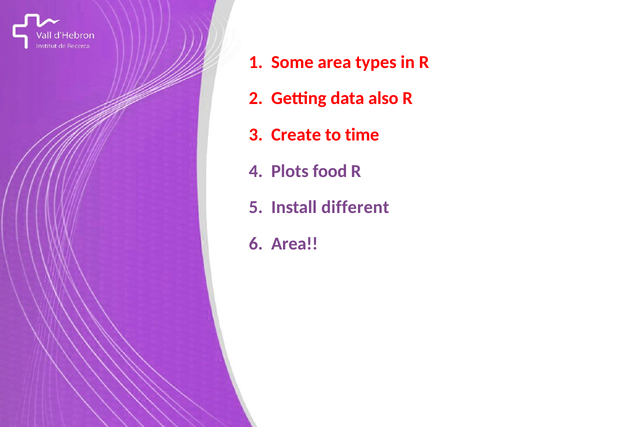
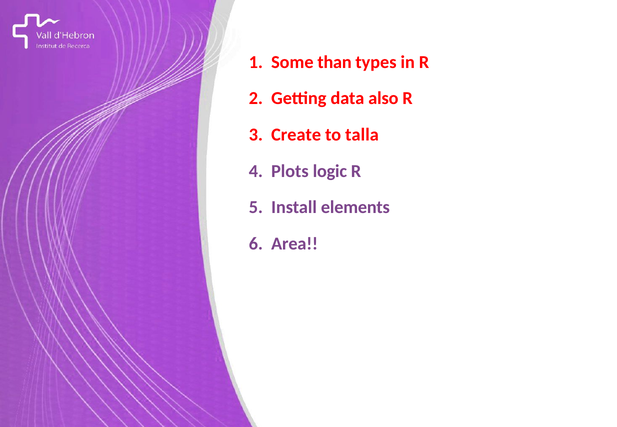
Some area: area -> than (335, 62)
time: time -> talla (362, 135)
food: food -> logic (330, 171)
different: different -> elements (355, 207)
